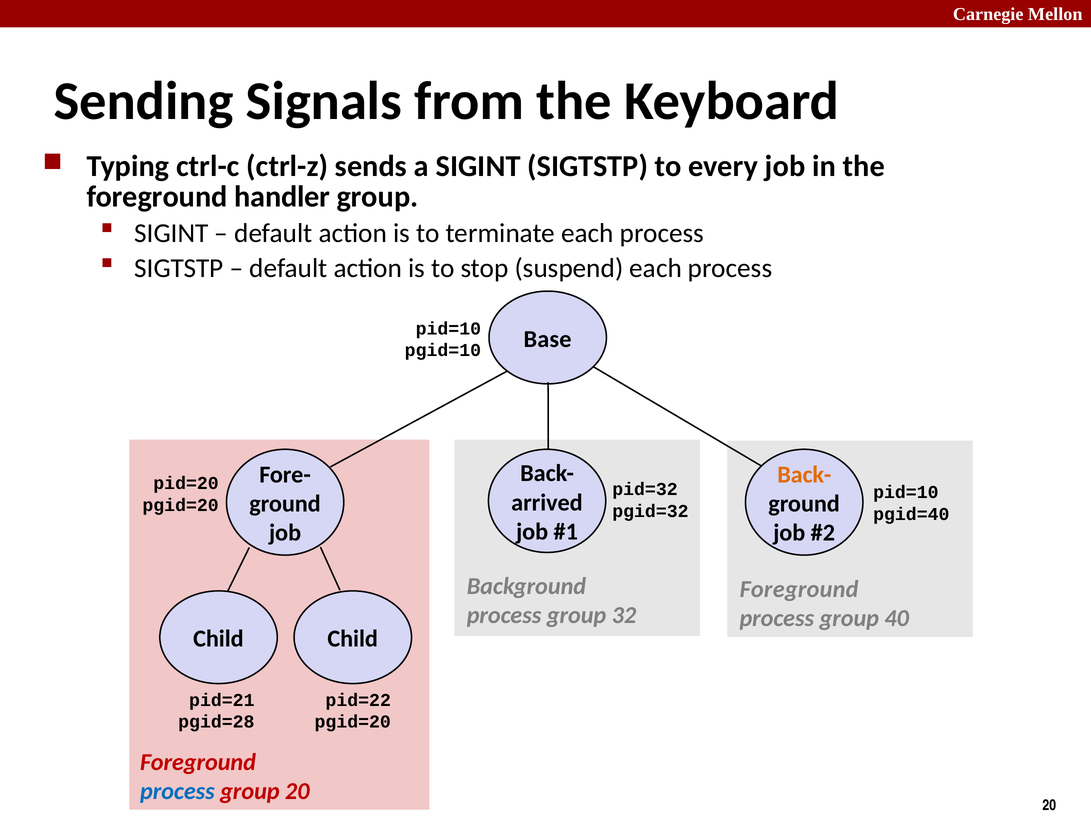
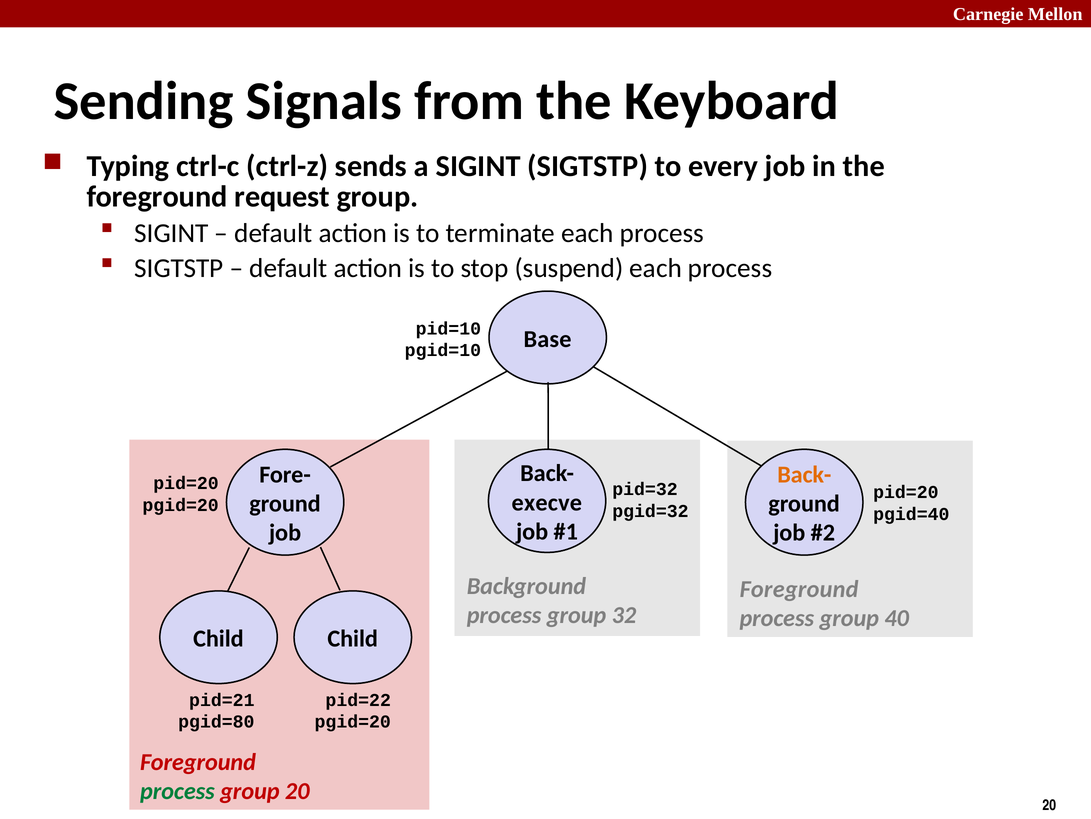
handler: handler -> request (282, 197)
pid=10: pid=10 -> pid=20 (906, 492)
arrived: arrived -> execve (547, 502)
pgid=28: pgid=28 -> pgid=80 (216, 721)
process colour: blue -> green (177, 790)
